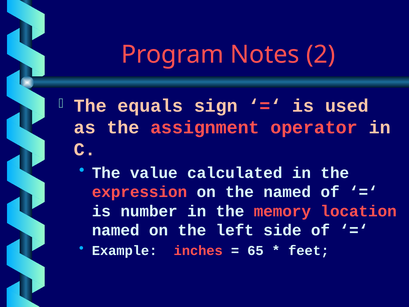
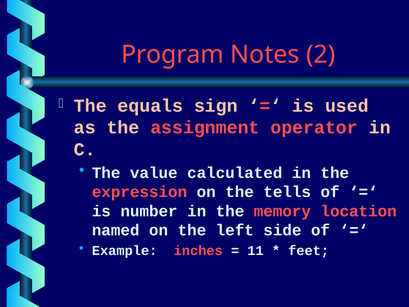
the named: named -> tells (287, 192)
65: 65 -> 11 (255, 250)
